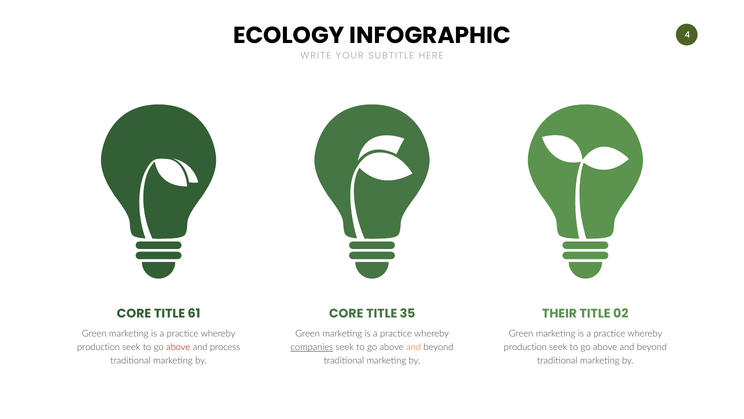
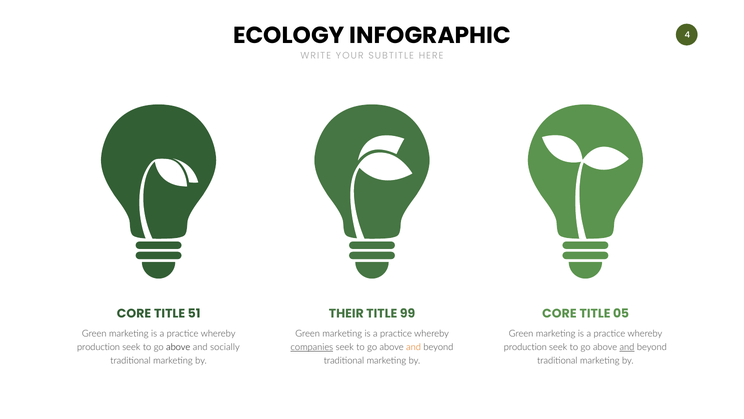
61: 61 -> 51 (194, 313)
CORE: CORE -> THEIR (346, 313)
35: 35 -> 99 (408, 313)
THEIR: THEIR -> CORE (559, 313)
02: 02 -> 05 (621, 313)
above colour: red -> black (178, 347)
process: process -> socially (225, 347)
and underline: none -> present (627, 347)
